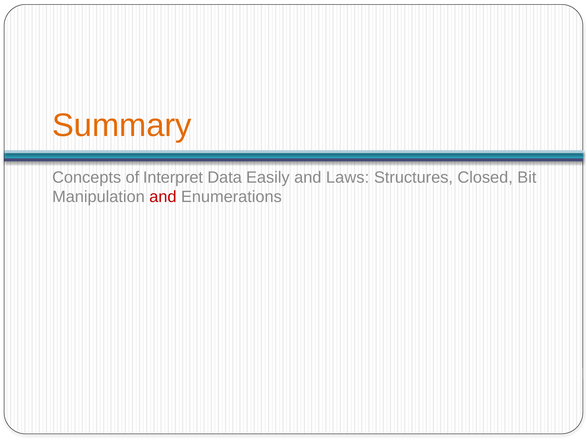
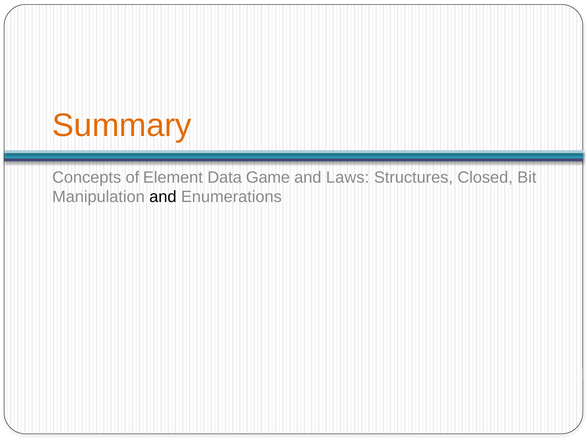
Interpret: Interpret -> Element (173, 177)
Easily: Easily -> Game (268, 177)
and colour: red -> black (163, 197)
